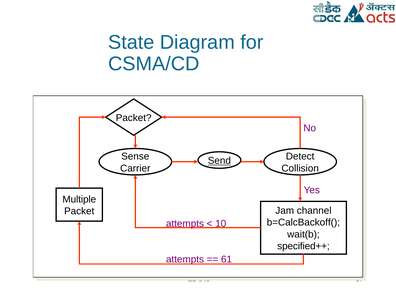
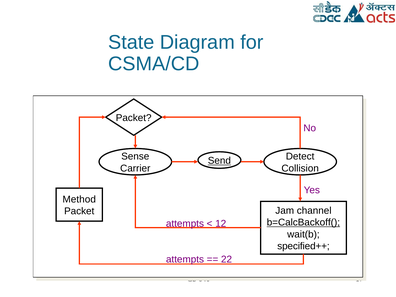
Multiple: Multiple -> Method (79, 199)
b=CalcBackoff( underline: none -> present (303, 222)
10: 10 -> 12 (221, 224)
61: 61 -> 22 (227, 259)
